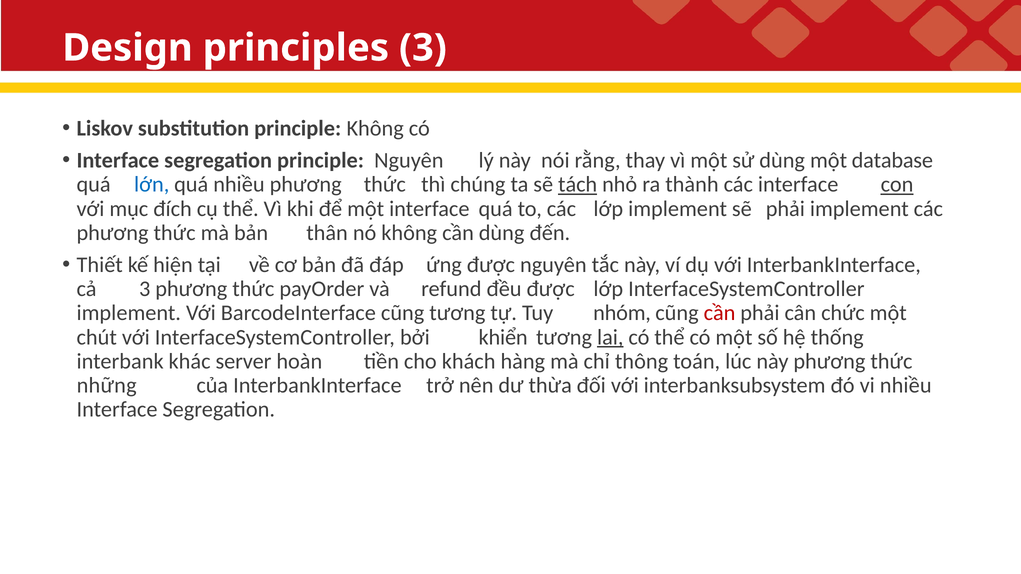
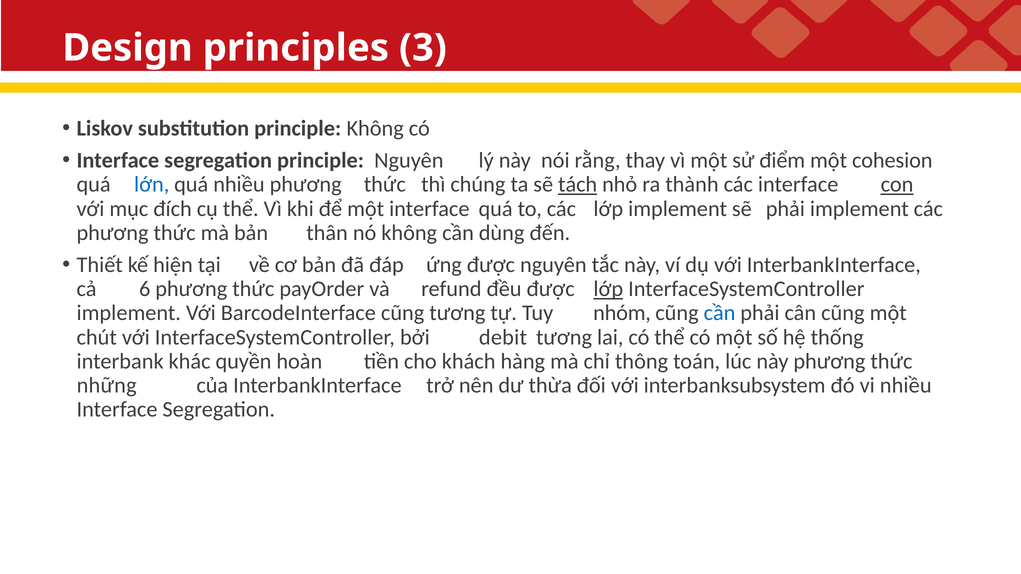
sử dùng: dùng -> điểm (782, 161)
database: database -> cohesion (892, 161)
cả 3: 3 -> 6 (145, 289)
lớp underline: none -> present (608, 289)
cần colour: red -> blue (720, 313)
cân chức: chức -> cũng (843, 313)
khiển: khiển -> debit (503, 337)
lai underline: present -> none (610, 337)
server: server -> quyền (244, 362)
